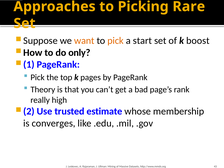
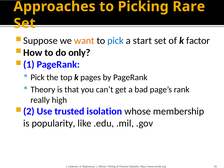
pick colour: orange -> blue (116, 41)
boost: boost -> factor (198, 41)
estimate: estimate -> isolation (104, 111)
converges: converges -> popularity (54, 123)
